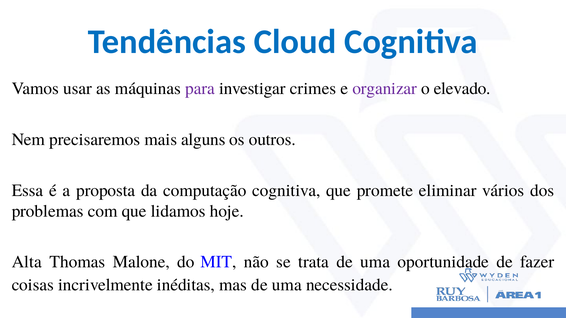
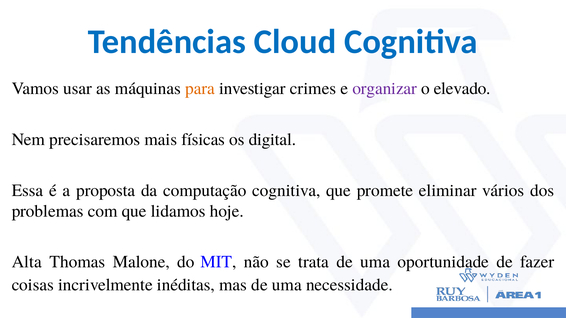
para colour: purple -> orange (200, 89)
alguns: alguns -> físicas (203, 140)
outros: outros -> digital (272, 140)
